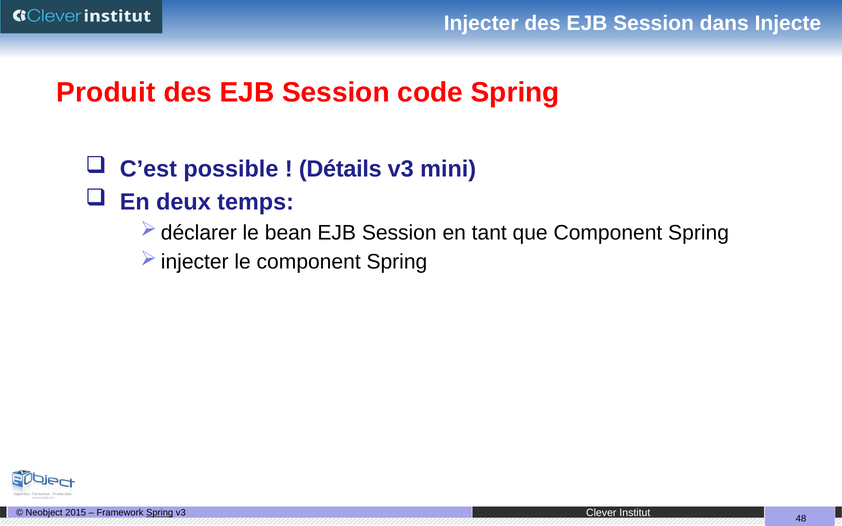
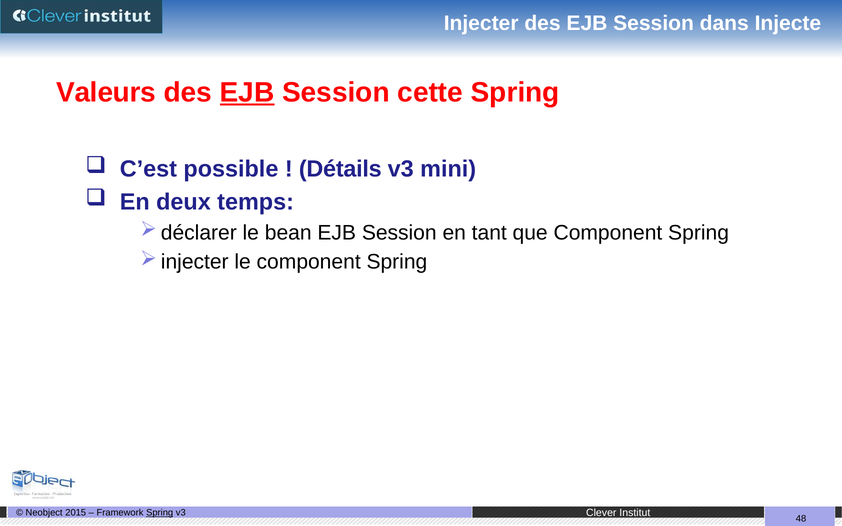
Produit: Produit -> Valeurs (106, 92)
EJB underline: none -> present (247, 92)
code: code -> cette (430, 92)
